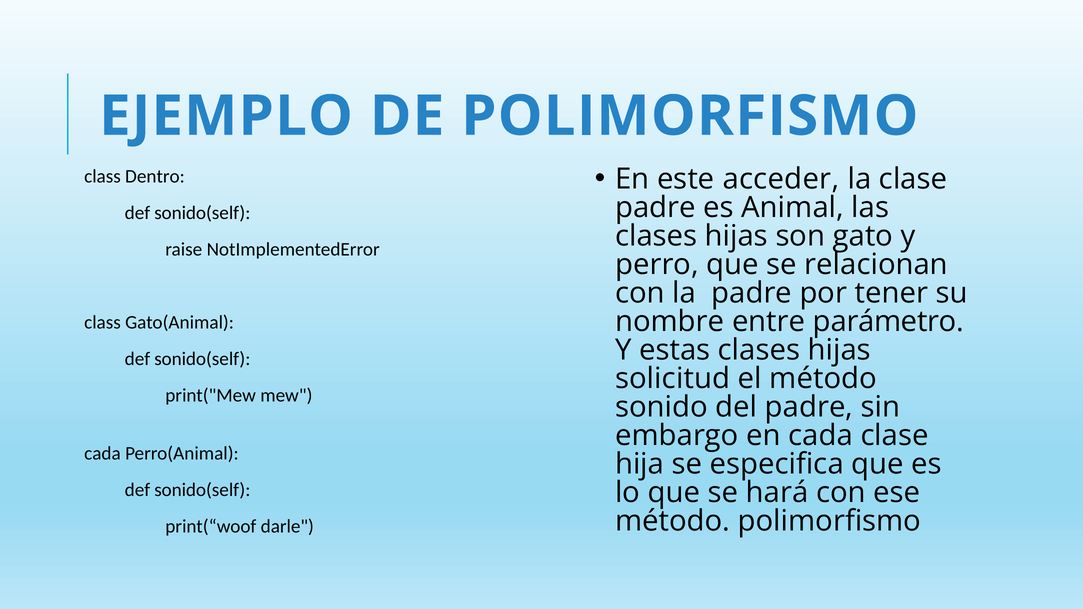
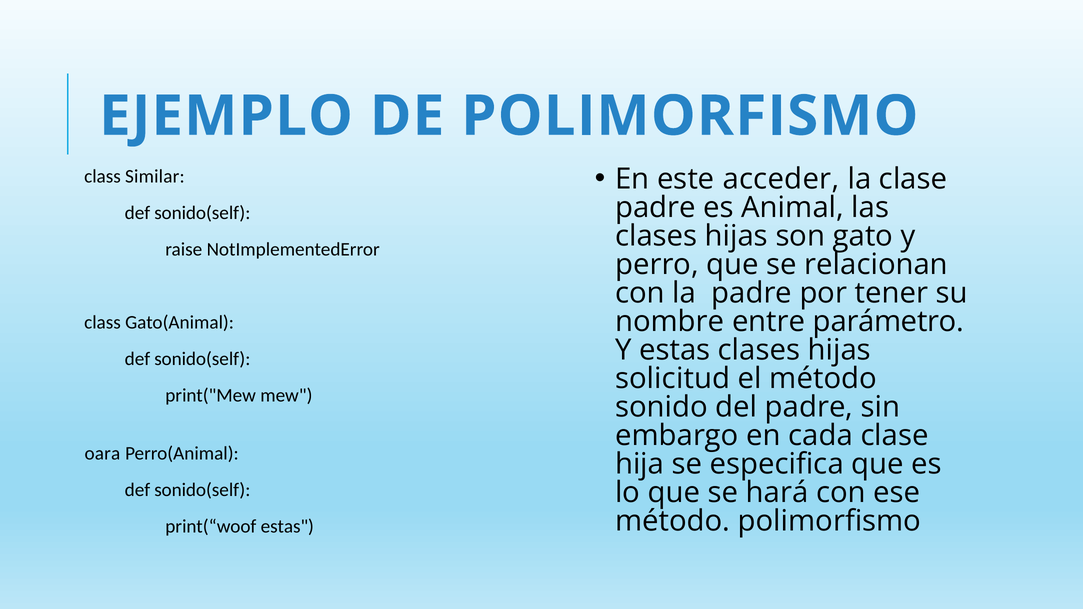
Dentro: Dentro -> Similar (155, 176)
cada: cada -> oara (102, 453)
print(“woof darle: darle -> estas (287, 526)
